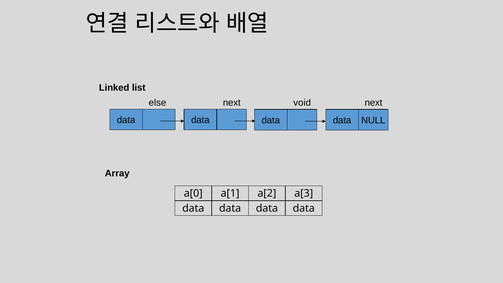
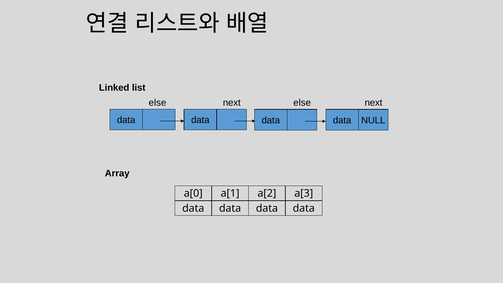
void: void -> else (302, 103)
